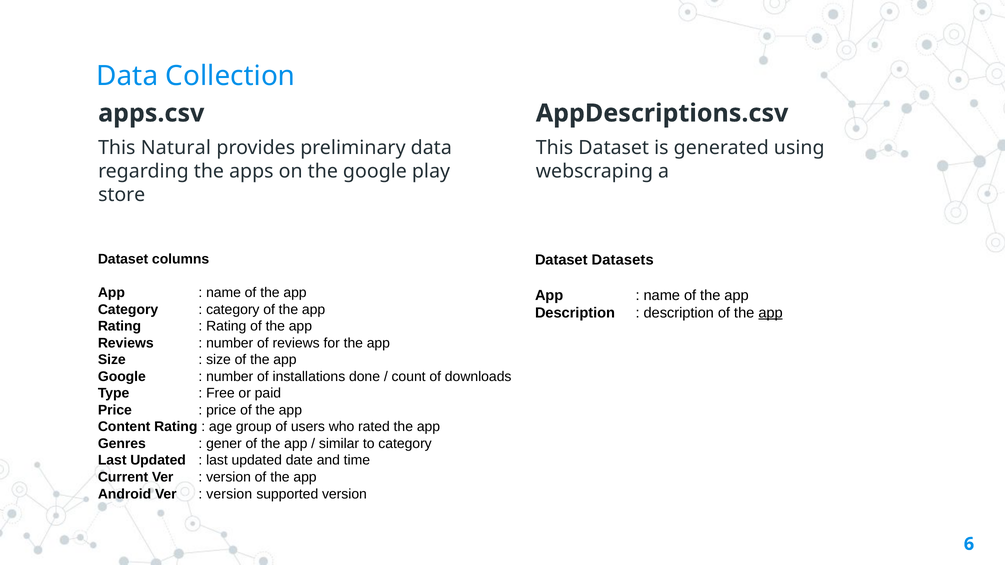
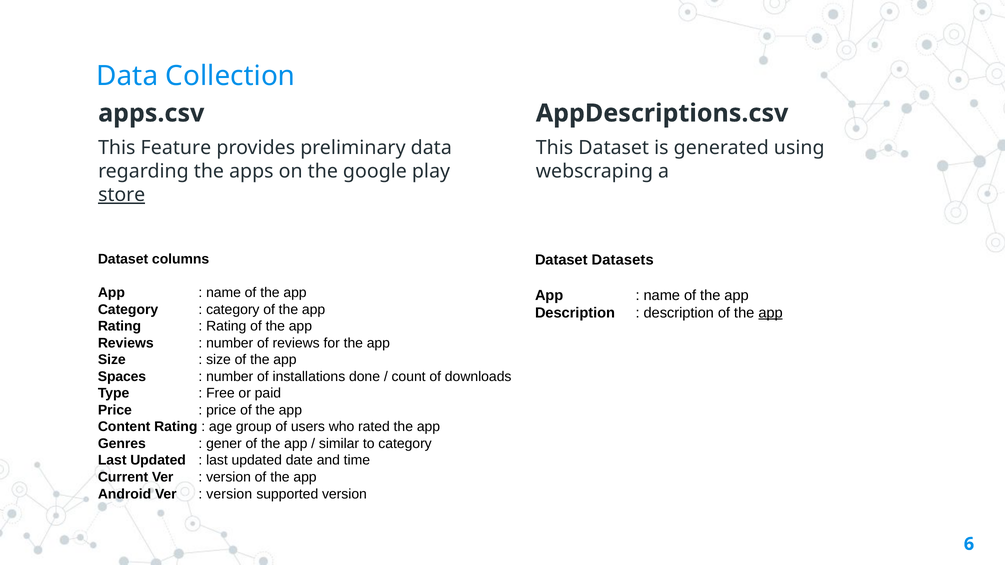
Natural: Natural -> Feature (176, 148)
store underline: none -> present (122, 195)
Google: Google -> Spaces (122, 377)
